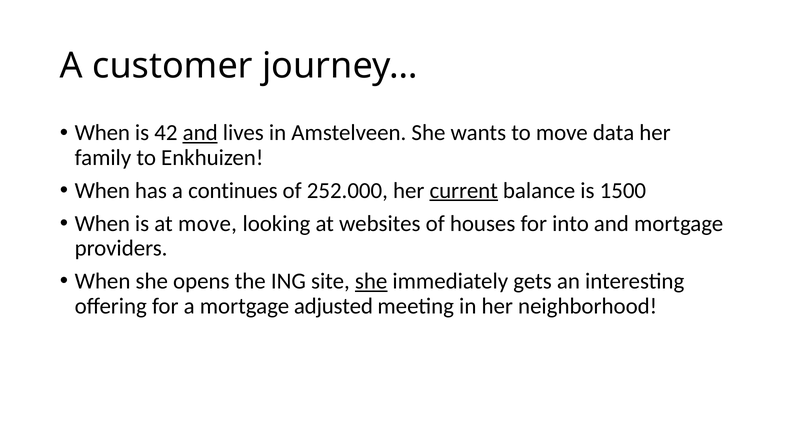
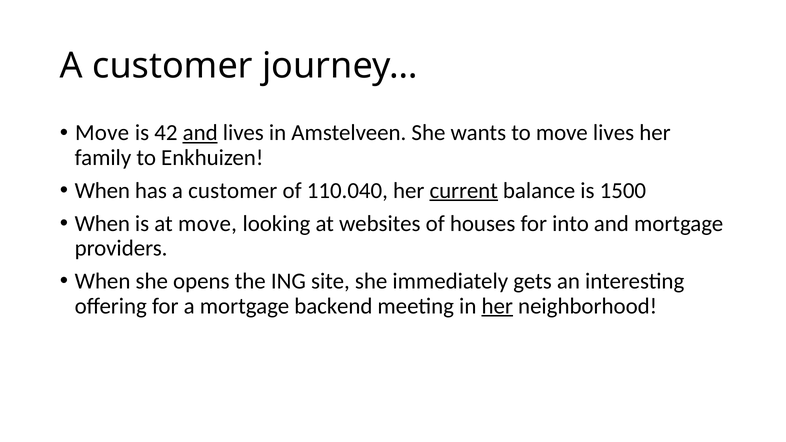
When: When -> Move (102, 133)
move data: data -> lives (614, 133)
has a continues: continues -> customer (233, 191)
252.000: 252.000 -> 110.040 (347, 191)
she underline: present -> none (371, 281)
adjusted: adjusted -> backend (333, 306)
her underline: none -> present (497, 306)
